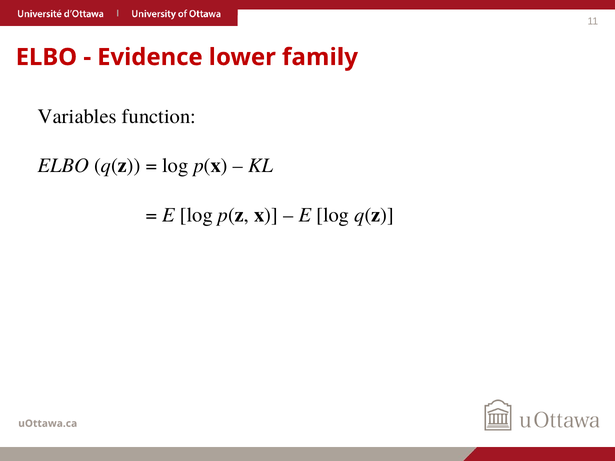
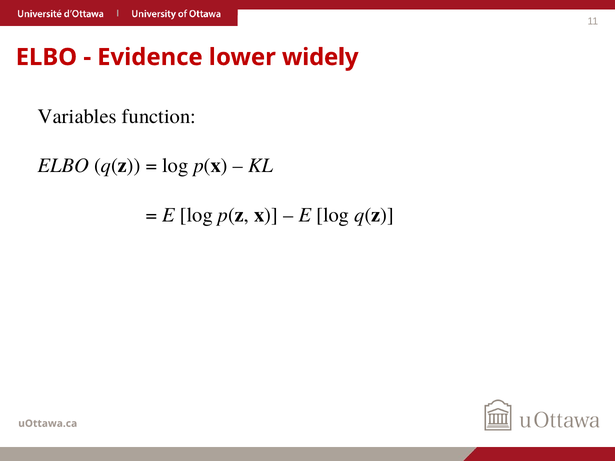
family: family -> widely (320, 57)
